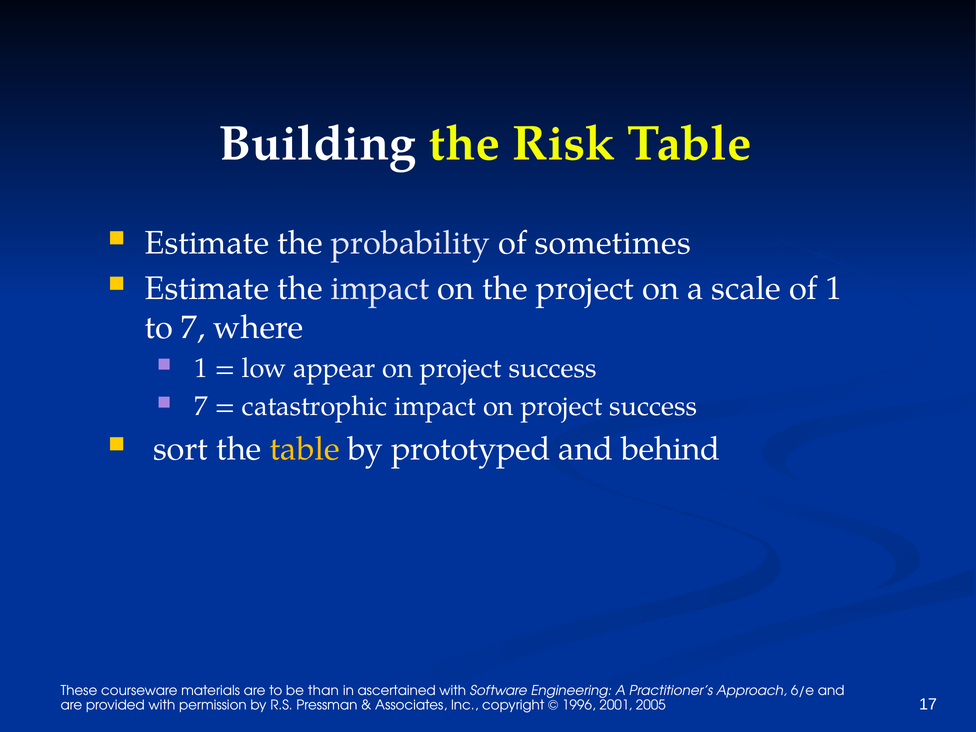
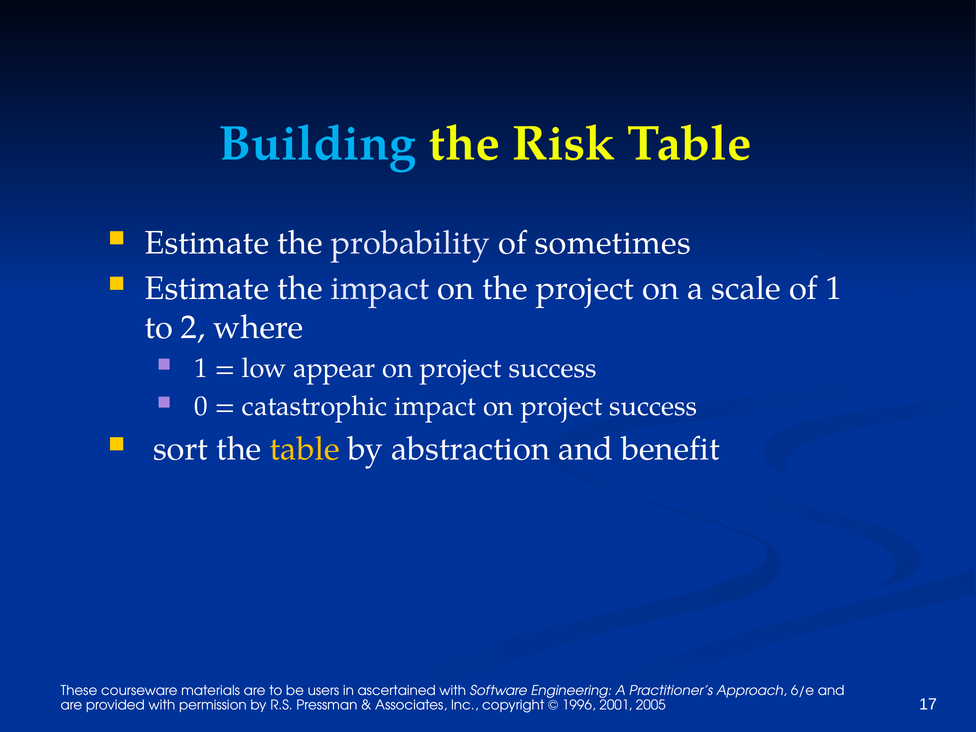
Building colour: white -> light blue (318, 144)
to 7: 7 -> 2 (193, 328)
7: 7 -> 0 (201, 406)
prototyped: prototyped -> abstraction (471, 449)
behind: behind -> benefit (671, 449)
than: than -> users (323, 691)
